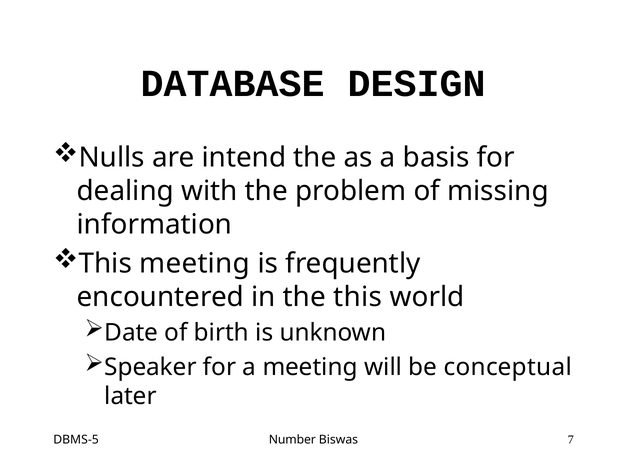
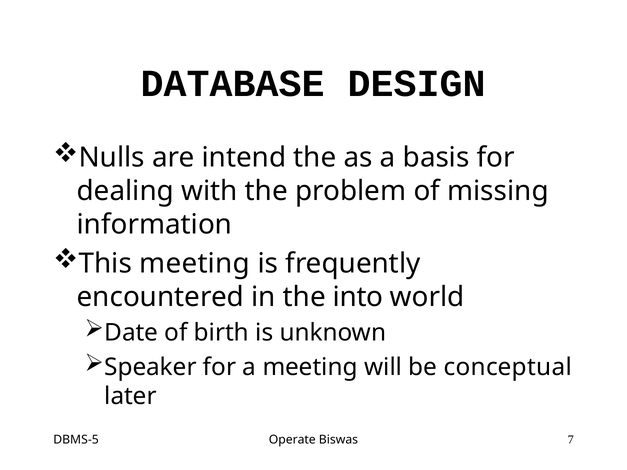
the this: this -> into (358, 297)
Number: Number -> Operate (292, 440)
